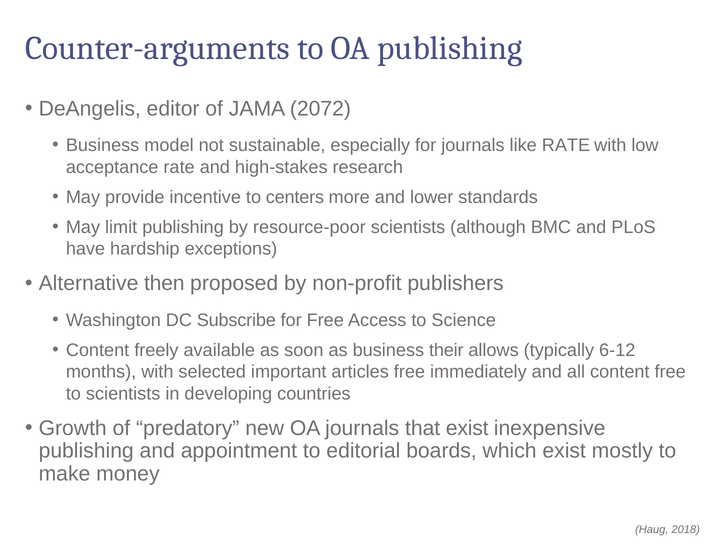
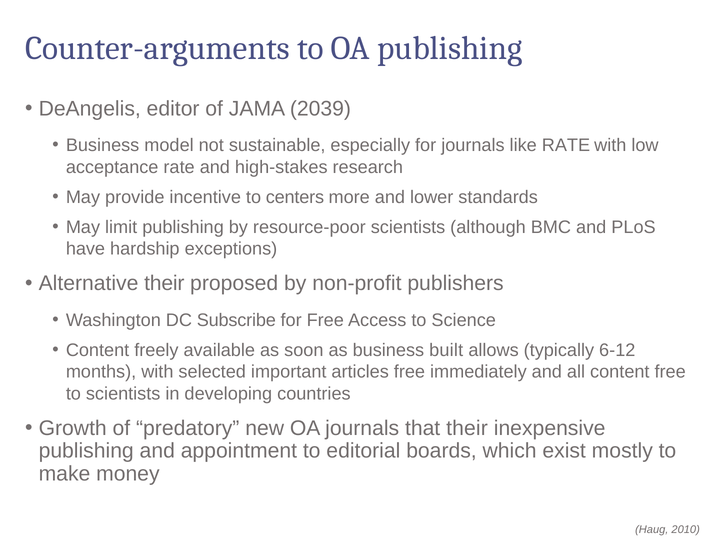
2072: 2072 -> 2039 (320, 109)
Alternative then: then -> their (164, 283)
their: their -> built (446, 350)
that exist: exist -> their (467, 428)
2018: 2018 -> 2010 (686, 529)
